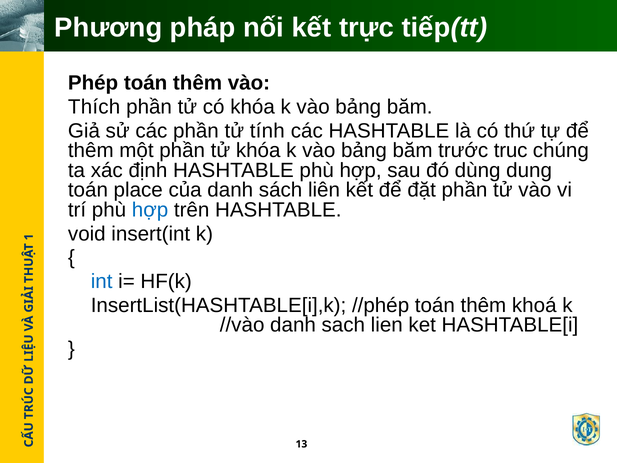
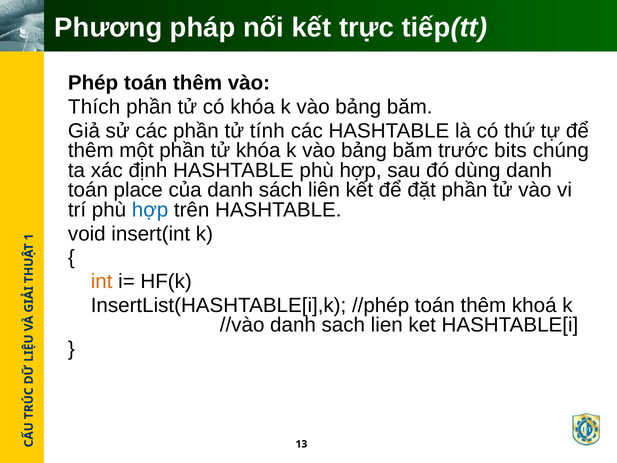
truc: truc -> bits (510, 151)
dùng dung: dung -> danh (529, 170)
int colour: blue -> orange (102, 281)
